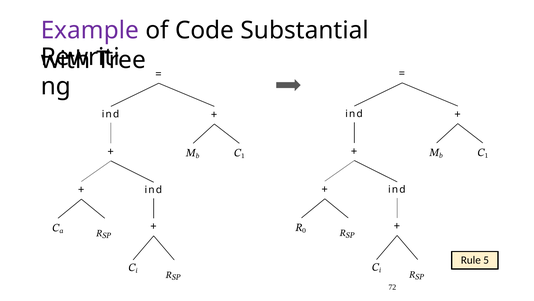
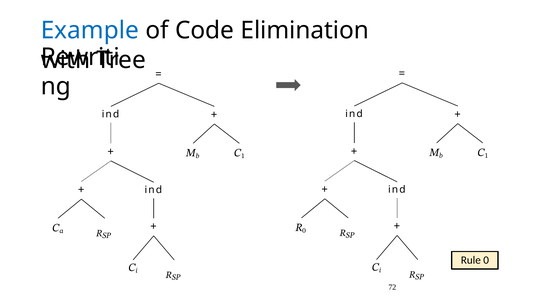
Example colour: purple -> blue (90, 30)
Substantial: Substantial -> Elimination (305, 30)
5: 5 -> 0 (486, 260)
